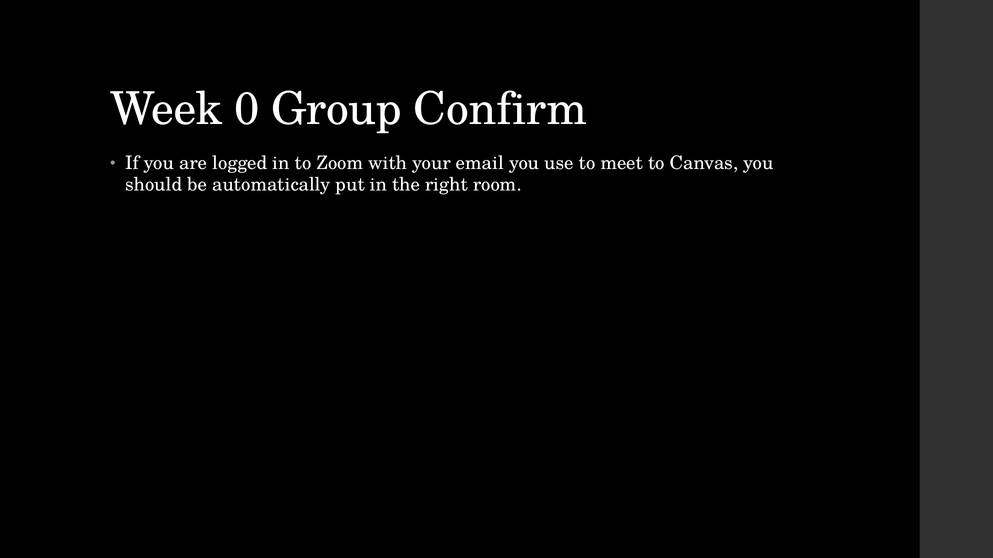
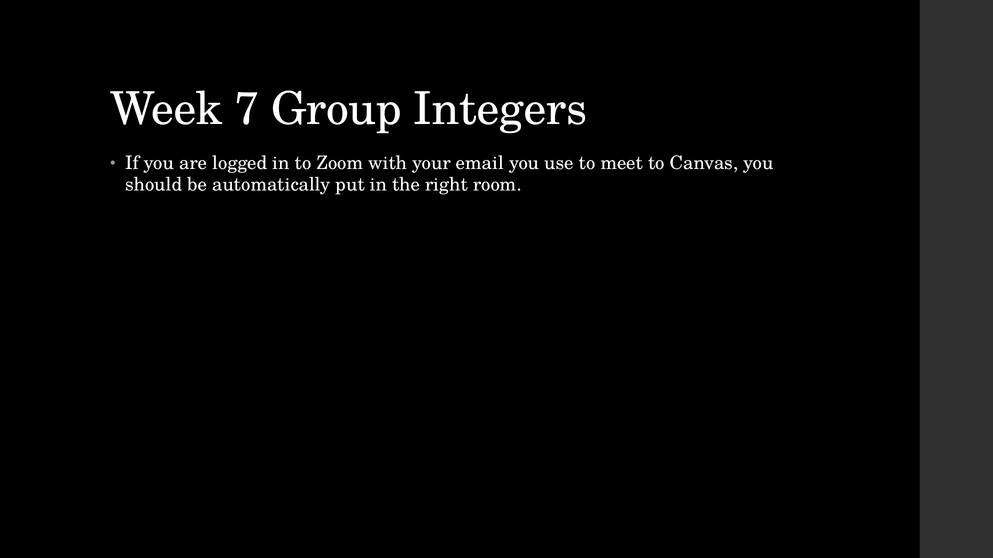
0: 0 -> 7 (247, 109)
Confirm: Confirm -> Integers (500, 109)
